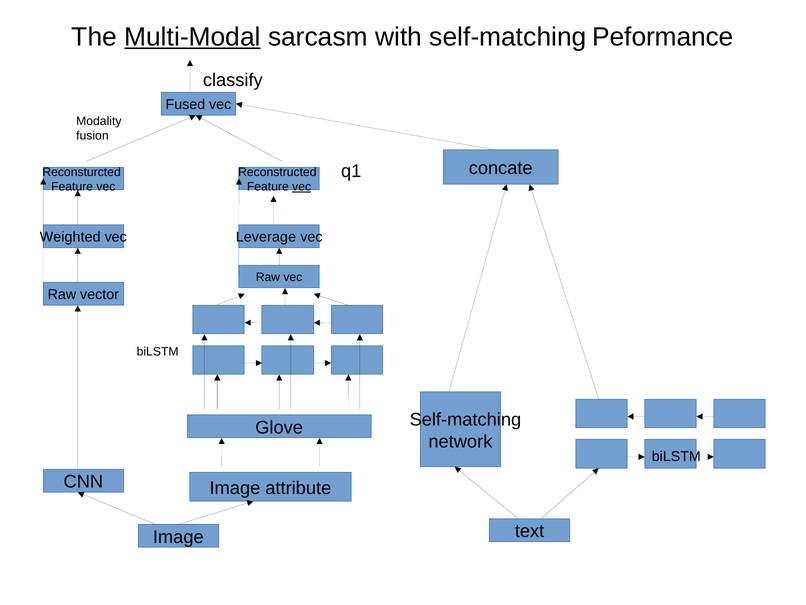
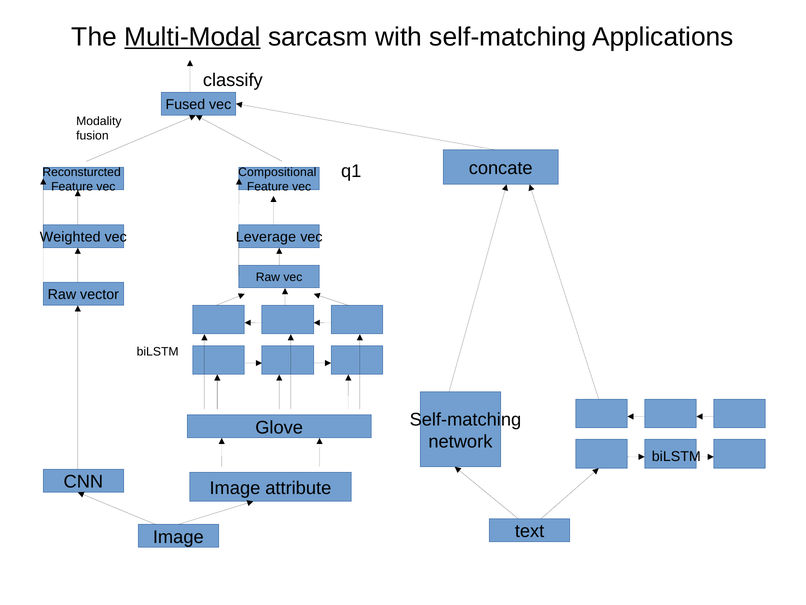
Peformance: Peformance -> Applications (663, 37)
Reconstructed: Reconstructed -> Compositional (277, 172)
vec underline: present -> none (302, 187)
